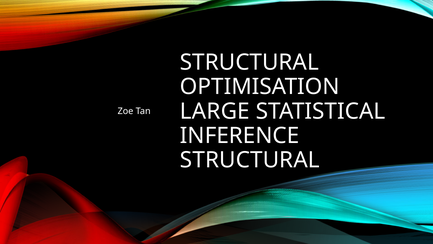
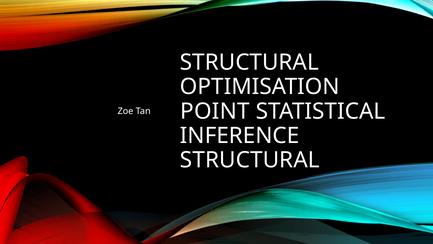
LARGE: LARGE -> POINT (215, 111)
